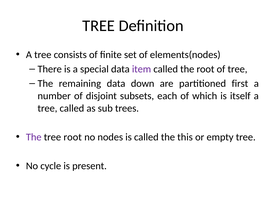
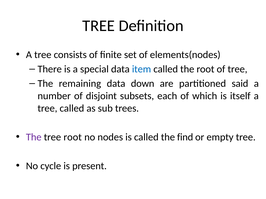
item colour: purple -> blue (142, 69)
first: first -> said (240, 84)
this: this -> find (185, 137)
